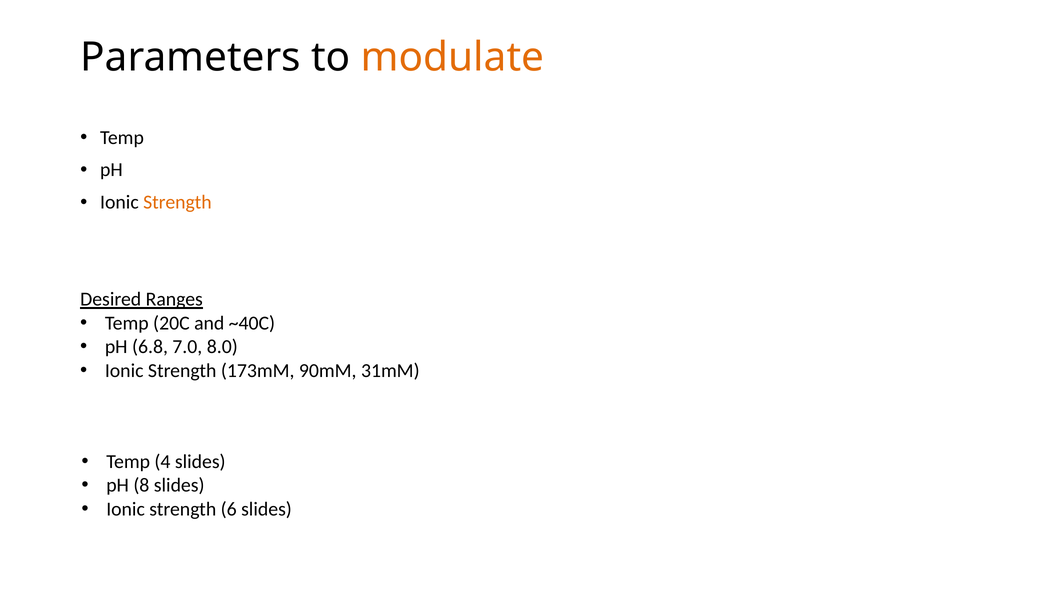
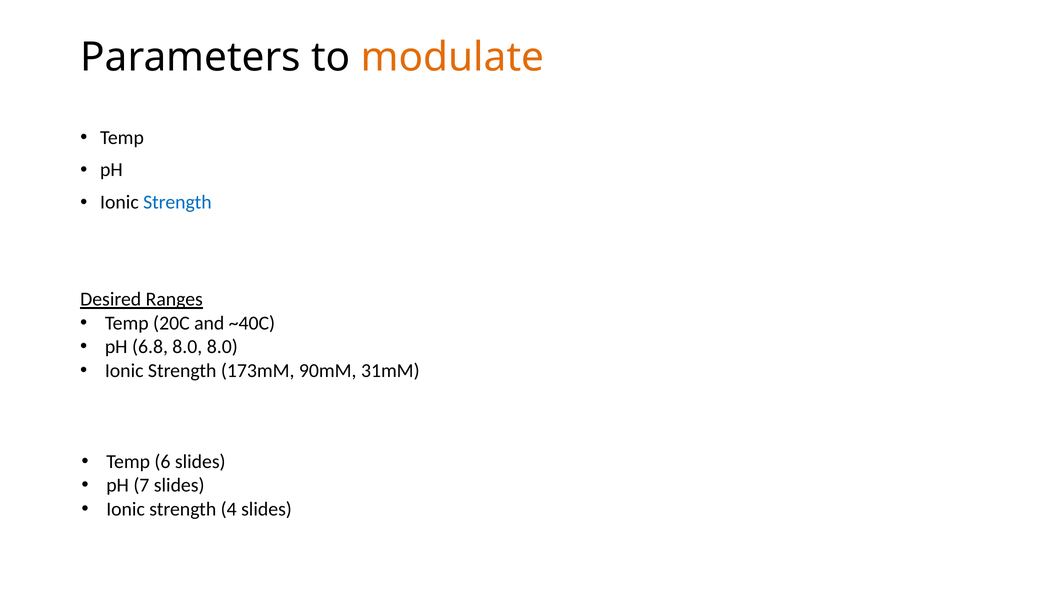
Strength colour: orange -> blue (177, 202)
6.8 7.0: 7.0 -> 8.0 (187, 347)
4: 4 -> 6 (162, 462)
8: 8 -> 7 (141, 485)
6: 6 -> 4 (229, 509)
